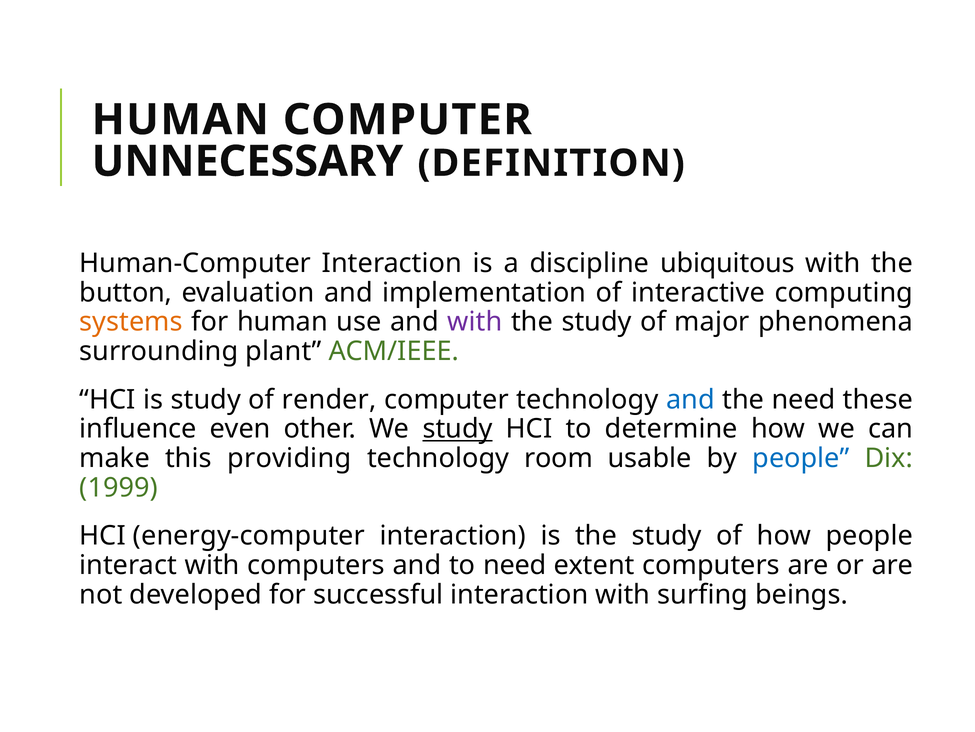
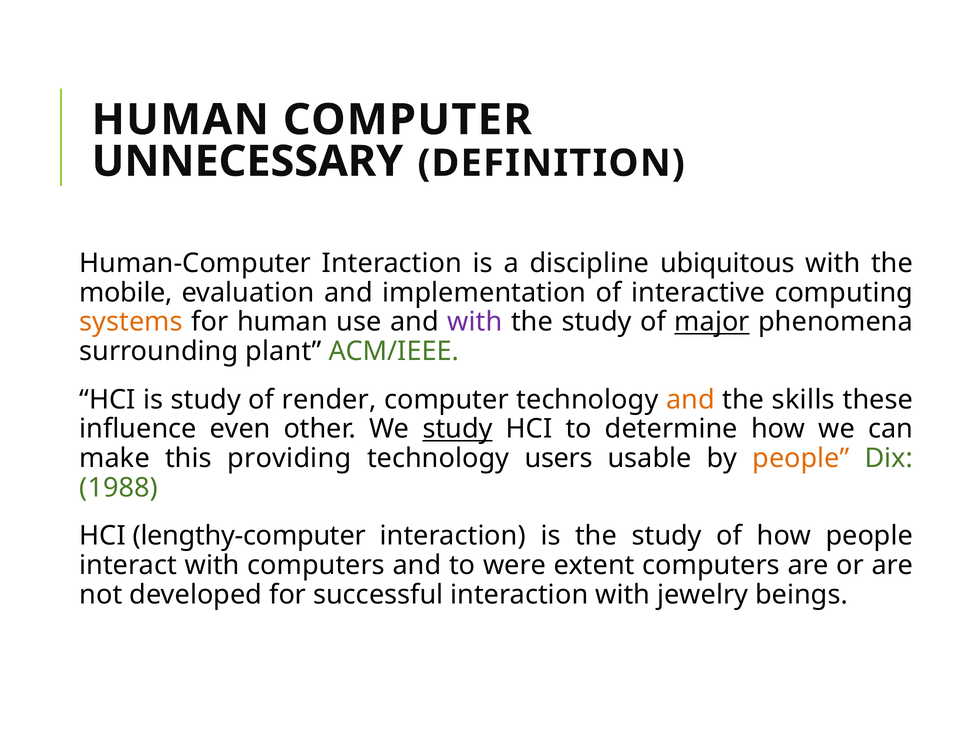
button: button -> mobile (126, 292)
major underline: none -> present (712, 322)
and colour: blue -> orange (690, 399)
the need: need -> skills (803, 399)
room: room -> users (559, 458)
people colour: blue -> orange (801, 458)
1999: 1999 -> 1988 (119, 487)
energy-computer: energy-computer -> lengthy-computer (249, 535)
to need: need -> were (515, 565)
surfing: surfing -> jewelry (703, 594)
